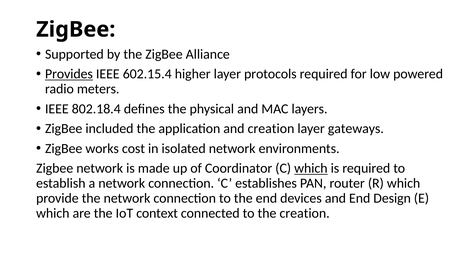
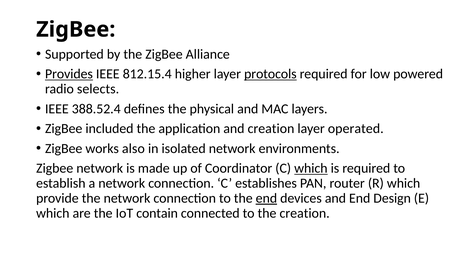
602.15.4: 602.15.4 -> 812.15.4 (147, 74)
protocols underline: none -> present (270, 74)
meters: meters -> selects (98, 89)
802.18.4: 802.18.4 -> 388.52.4 (96, 109)
gateways: gateways -> operated (356, 128)
cost: cost -> also (133, 148)
end underline: none -> present (266, 198)
context: context -> contain (157, 213)
